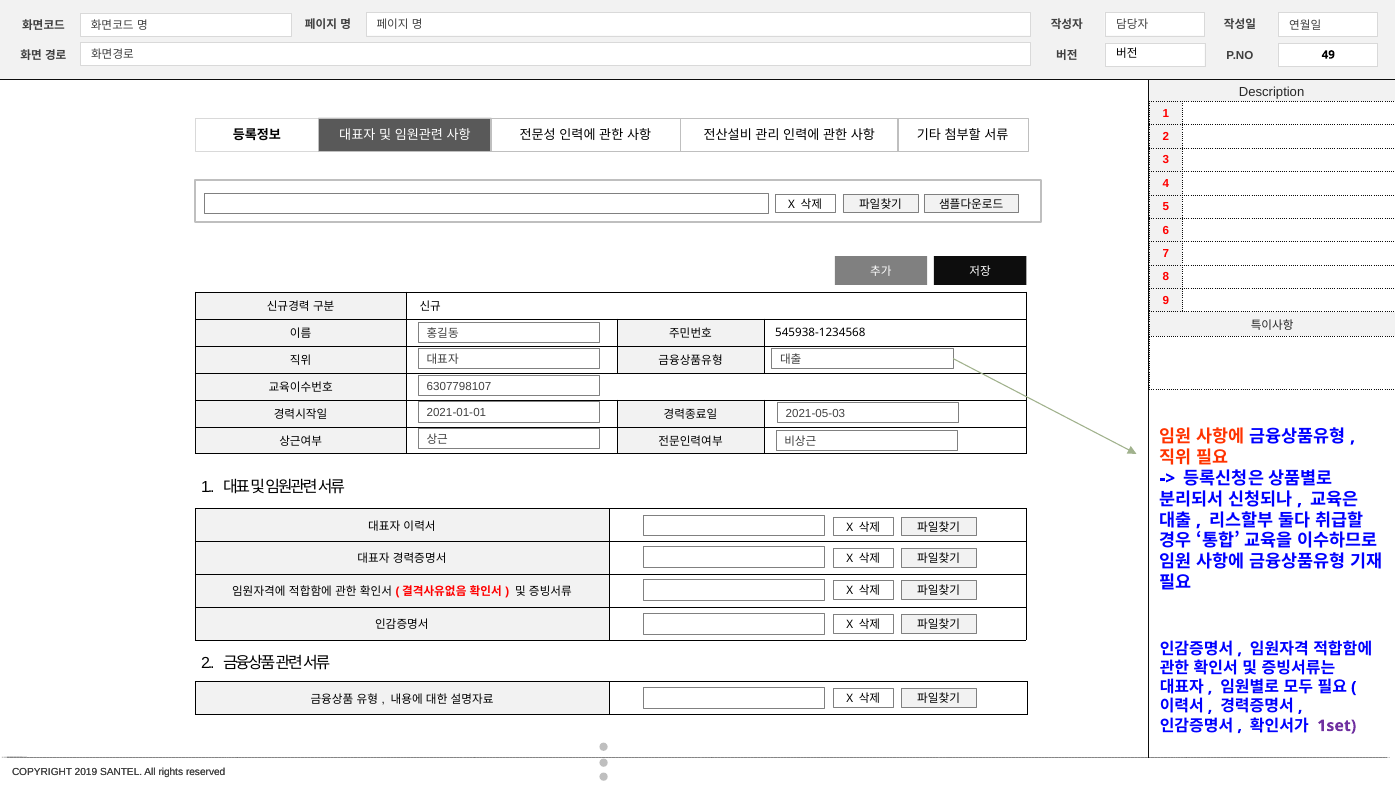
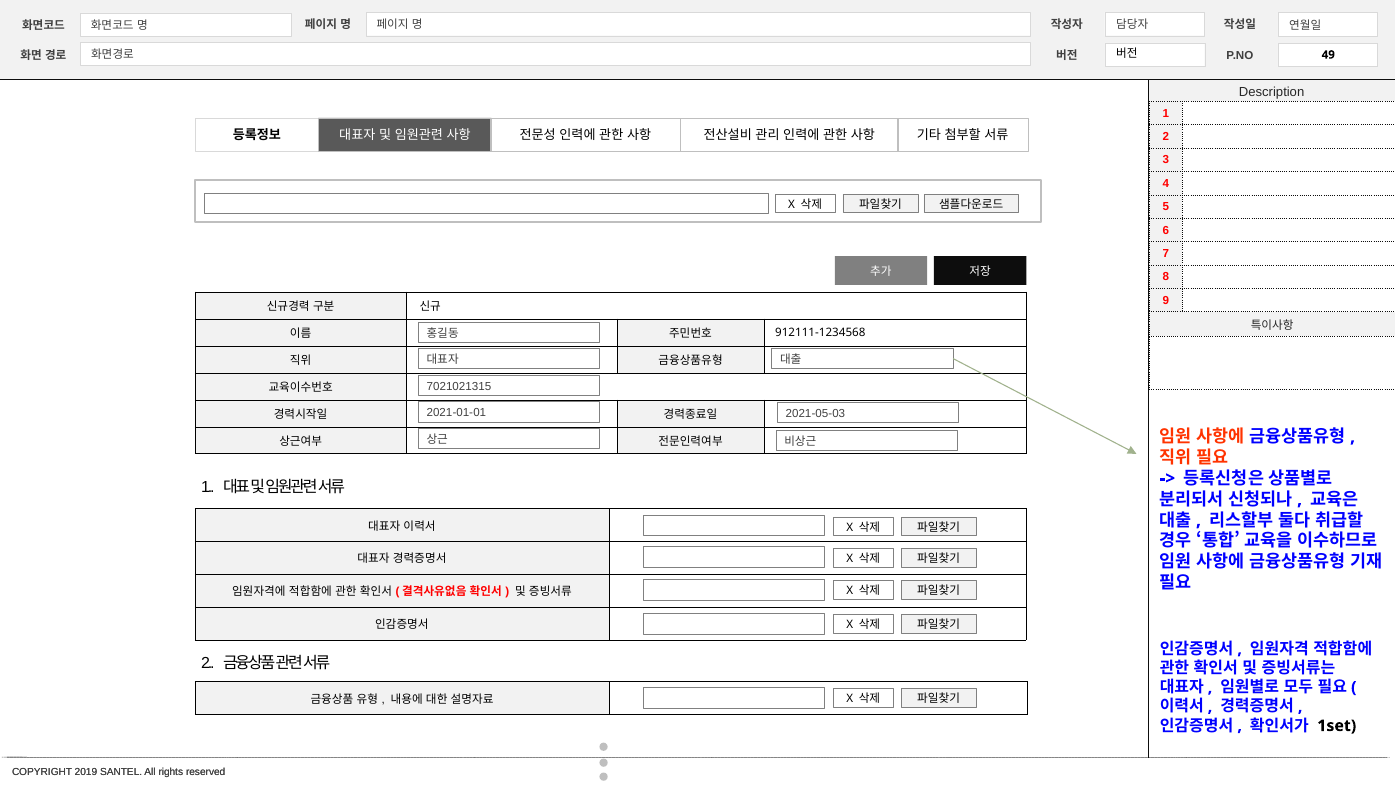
545938-1234568: 545938-1234568 -> 912111-1234568 (820, 333)
6307798107: 6307798107 -> 7021021315 (459, 386)
1set colour: purple -> black (1337, 725)
